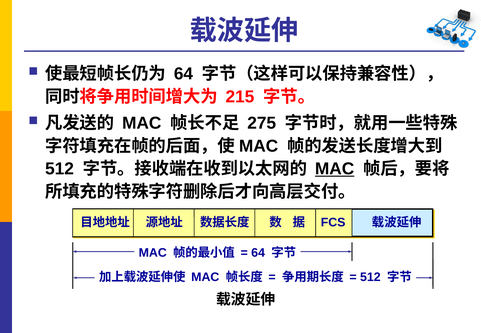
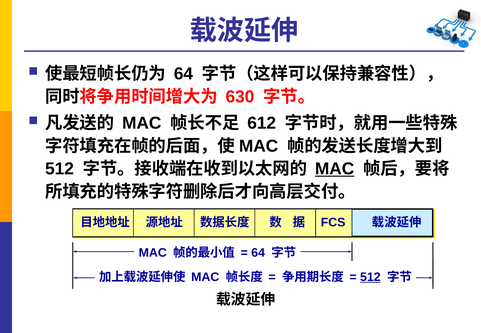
215: 215 -> 630 (240, 97)
275: 275 -> 612 (262, 123)
512 underline: none -> present (370, 277)
